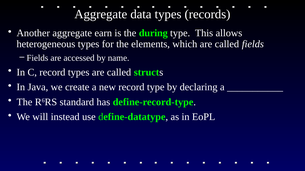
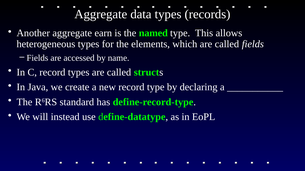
during: during -> named (153, 33)
